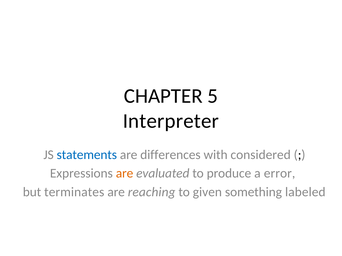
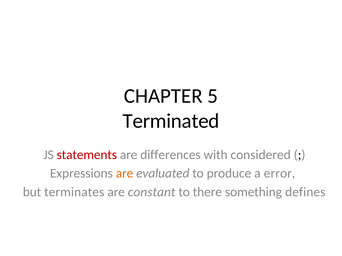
Interpreter: Interpreter -> Terminated (171, 121)
statements colour: blue -> red (87, 155)
reaching: reaching -> constant (152, 192)
given: given -> there (207, 192)
labeled: labeled -> defines (305, 192)
